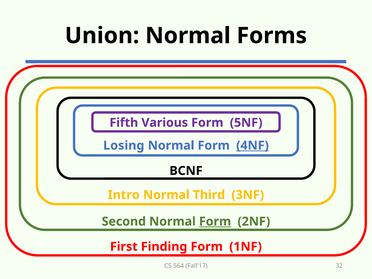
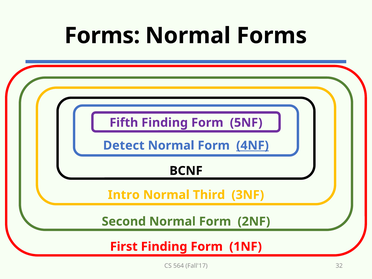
Union: Union -> Forms (102, 36)
Fifth Various: Various -> Finding (165, 123)
Losing: Losing -> Detect (124, 146)
Form underline: present -> none (215, 221)
